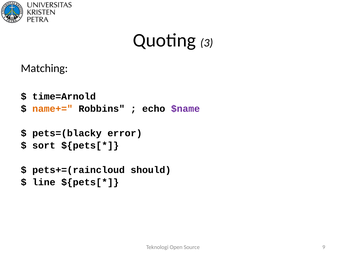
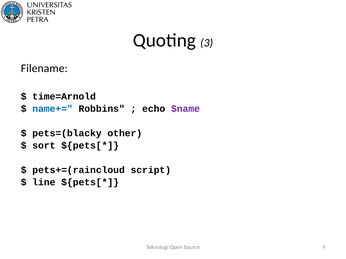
Matching: Matching -> Filename (44, 68)
name+= colour: orange -> blue (53, 109)
error: error -> other (125, 133)
should: should -> script (151, 170)
